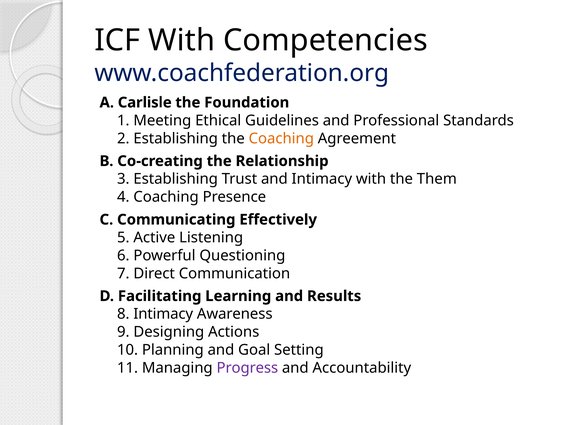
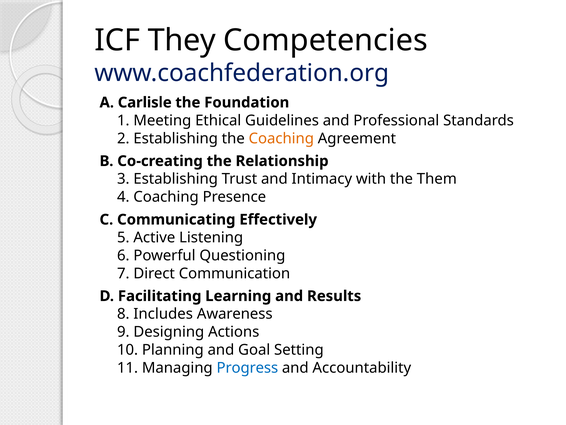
ICF With: With -> They (182, 40)
8 Intimacy: Intimacy -> Includes (163, 314)
Progress colour: purple -> blue (247, 367)
